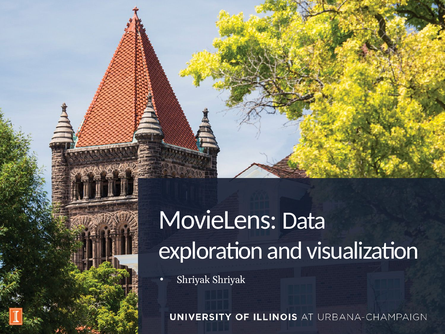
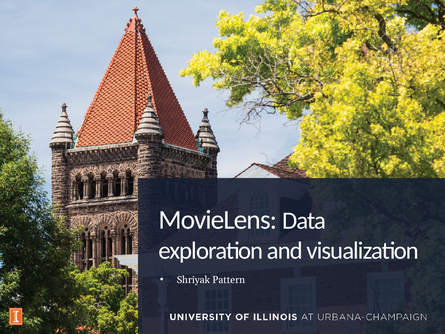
Shriyak Shriyak: Shriyak -> Pattern (229, 280)
